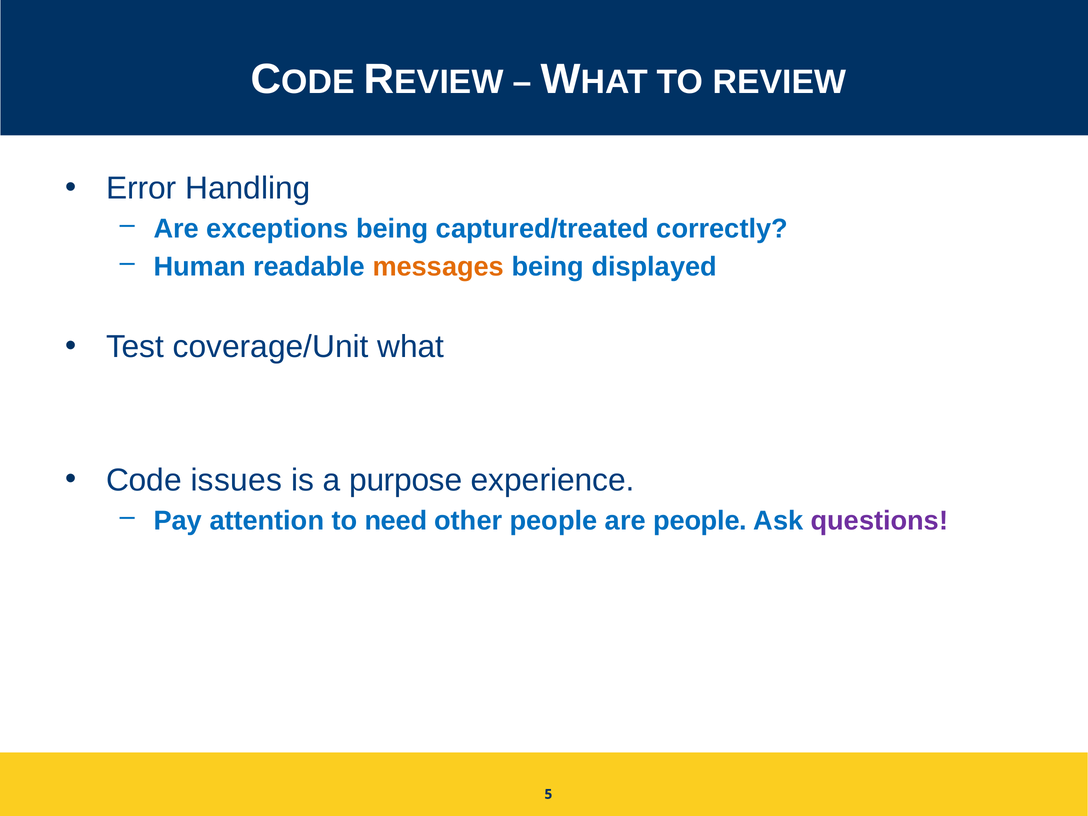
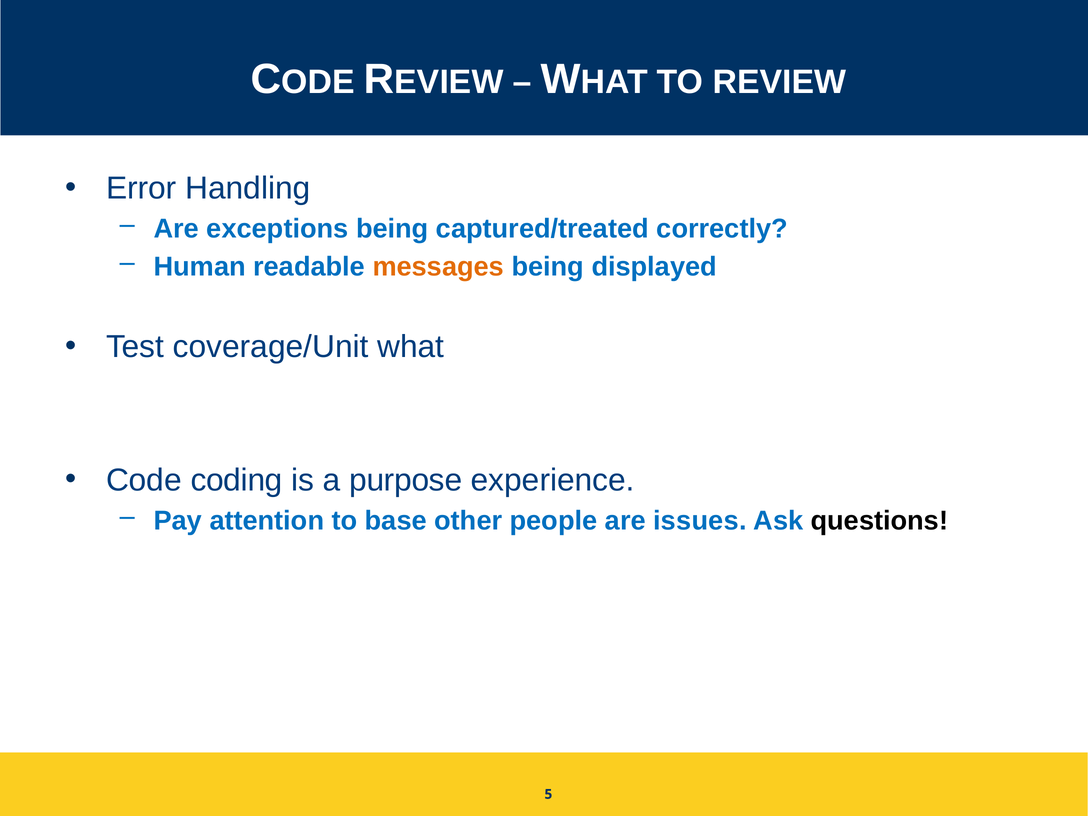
issues: issues -> coding (237, 480)
need: need -> base (396, 521)
are people: people -> issues (700, 521)
questions colour: purple -> black (879, 521)
